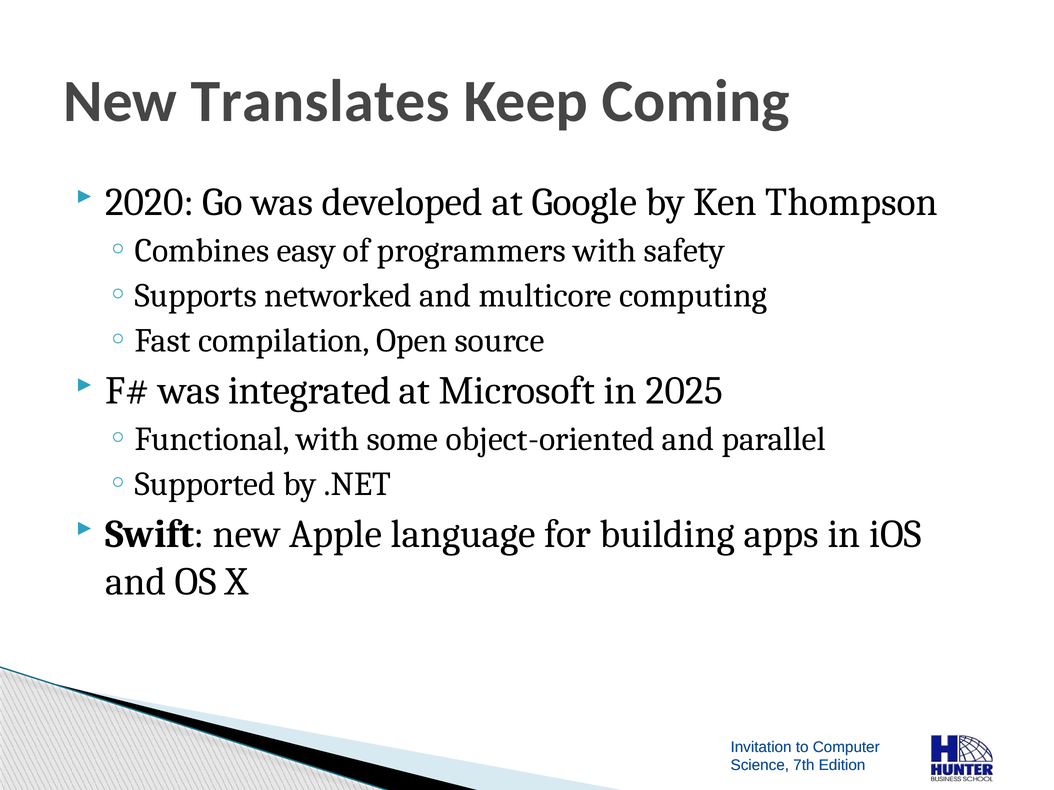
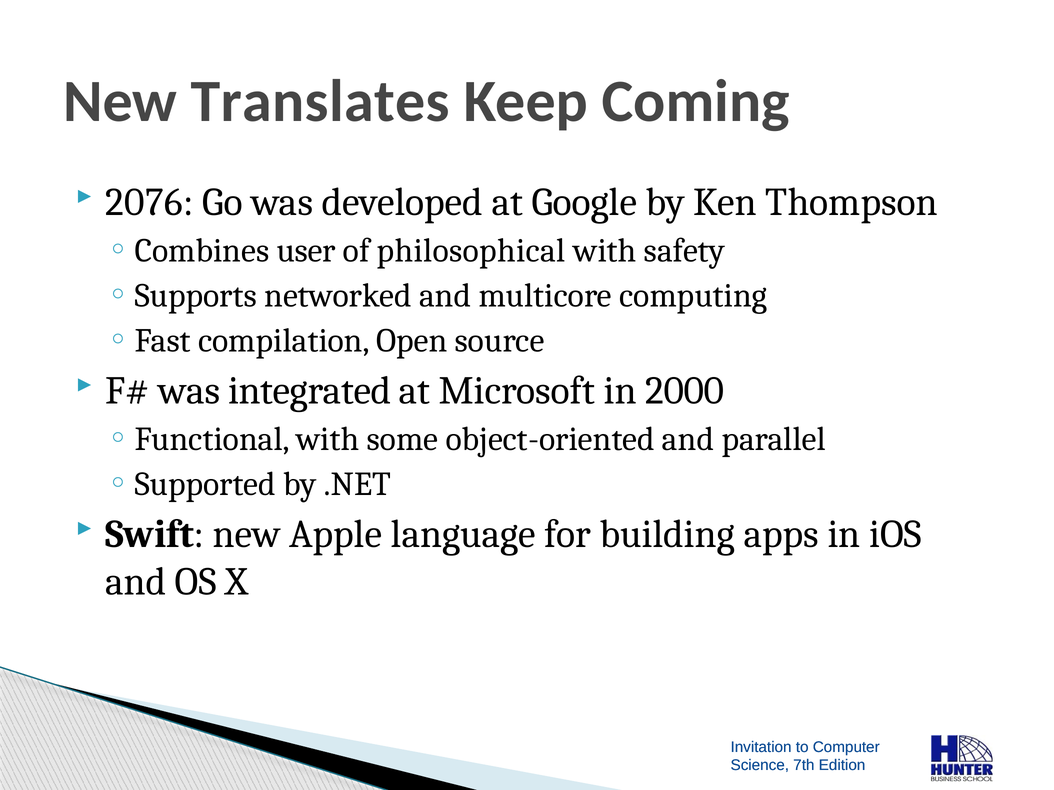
2020: 2020 -> 2076 (149, 202)
easy: easy -> user (306, 251)
programmers: programmers -> philosophical (471, 251)
2025: 2025 -> 2000 (685, 391)
